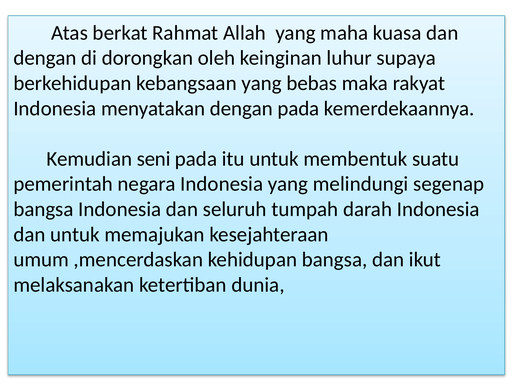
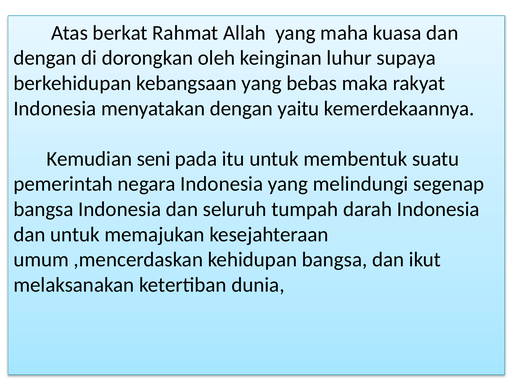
dengan pada: pada -> yaitu (298, 108)
